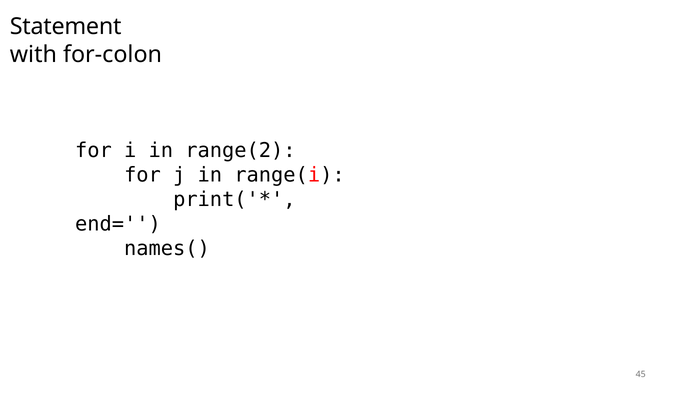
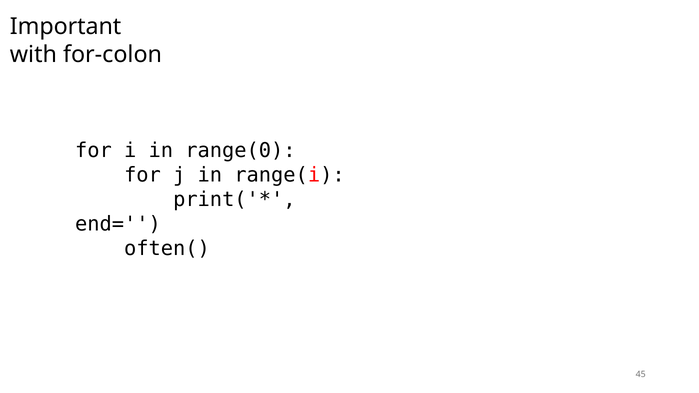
Statement: Statement -> Important (66, 26)
range(2: range(2 -> range(0 (240, 151)
names(: names( -> often( (167, 249)
